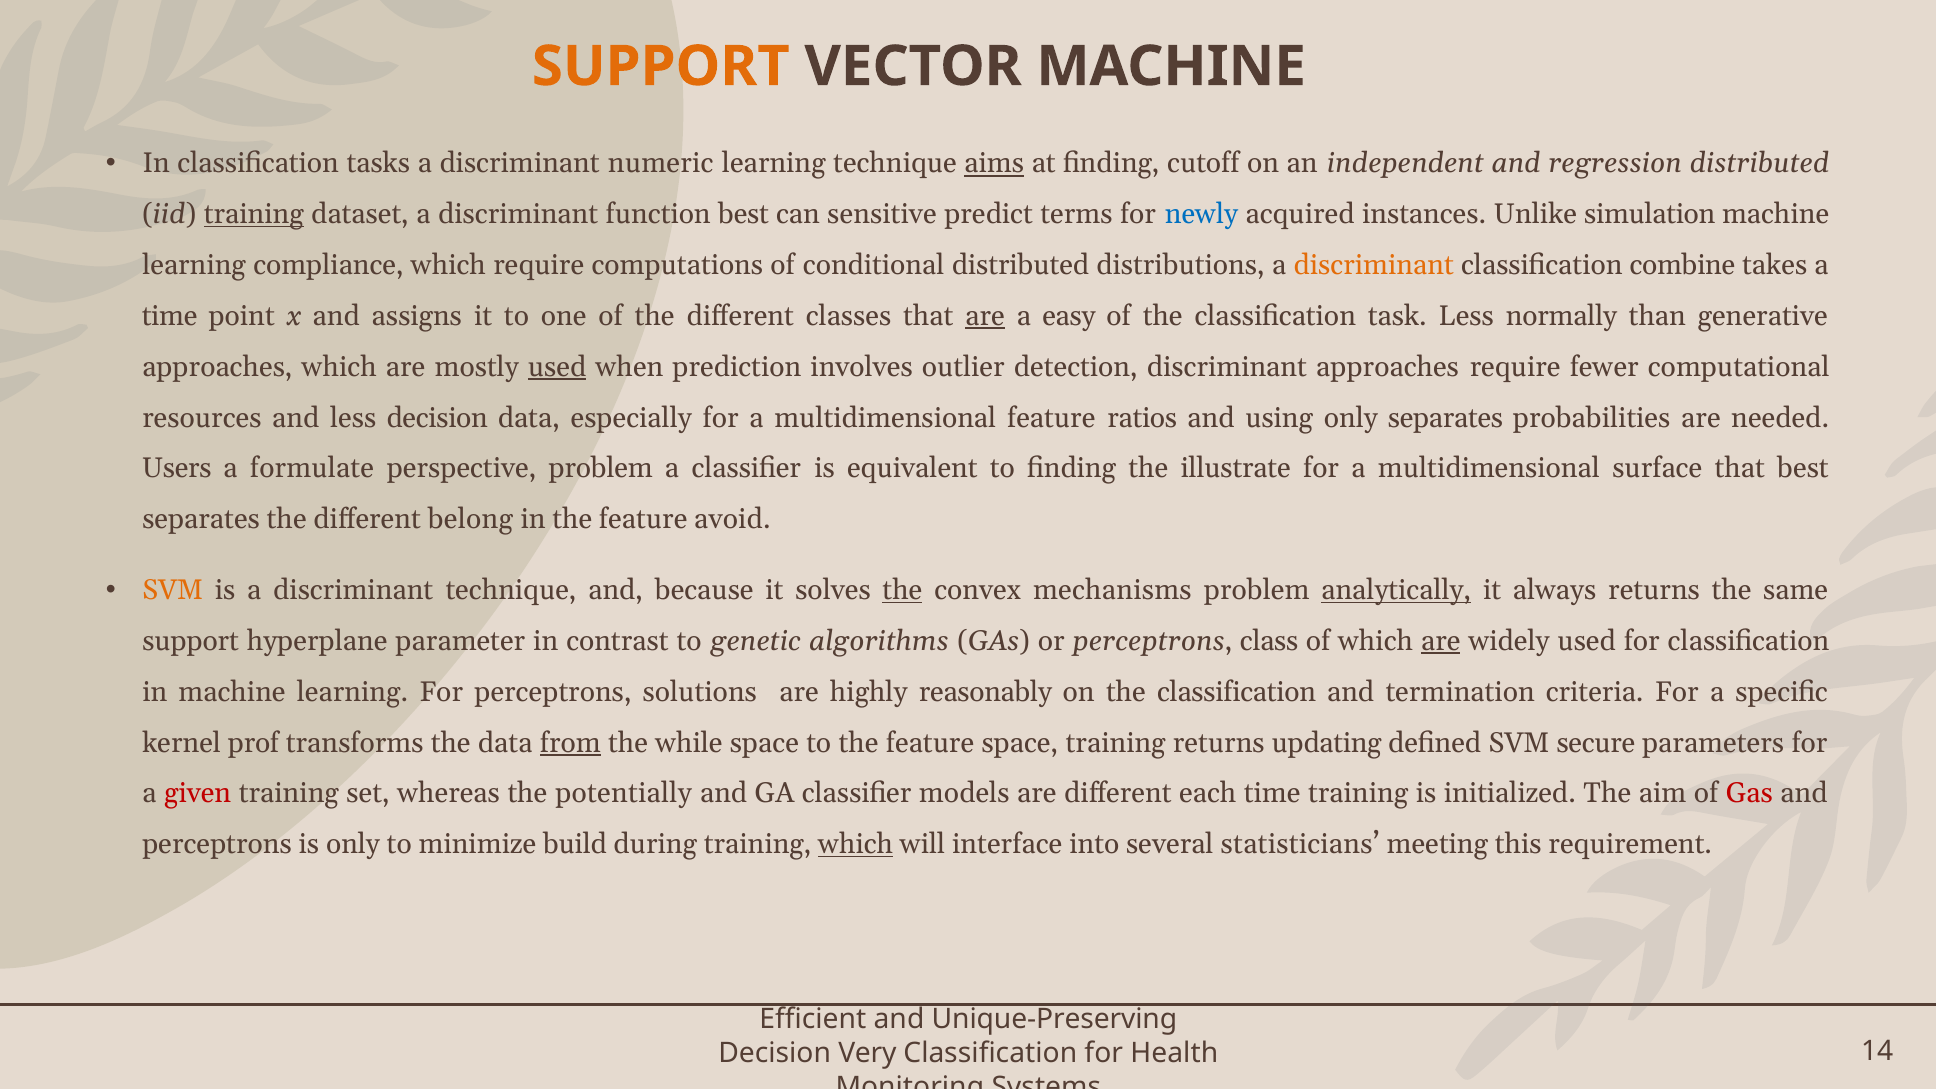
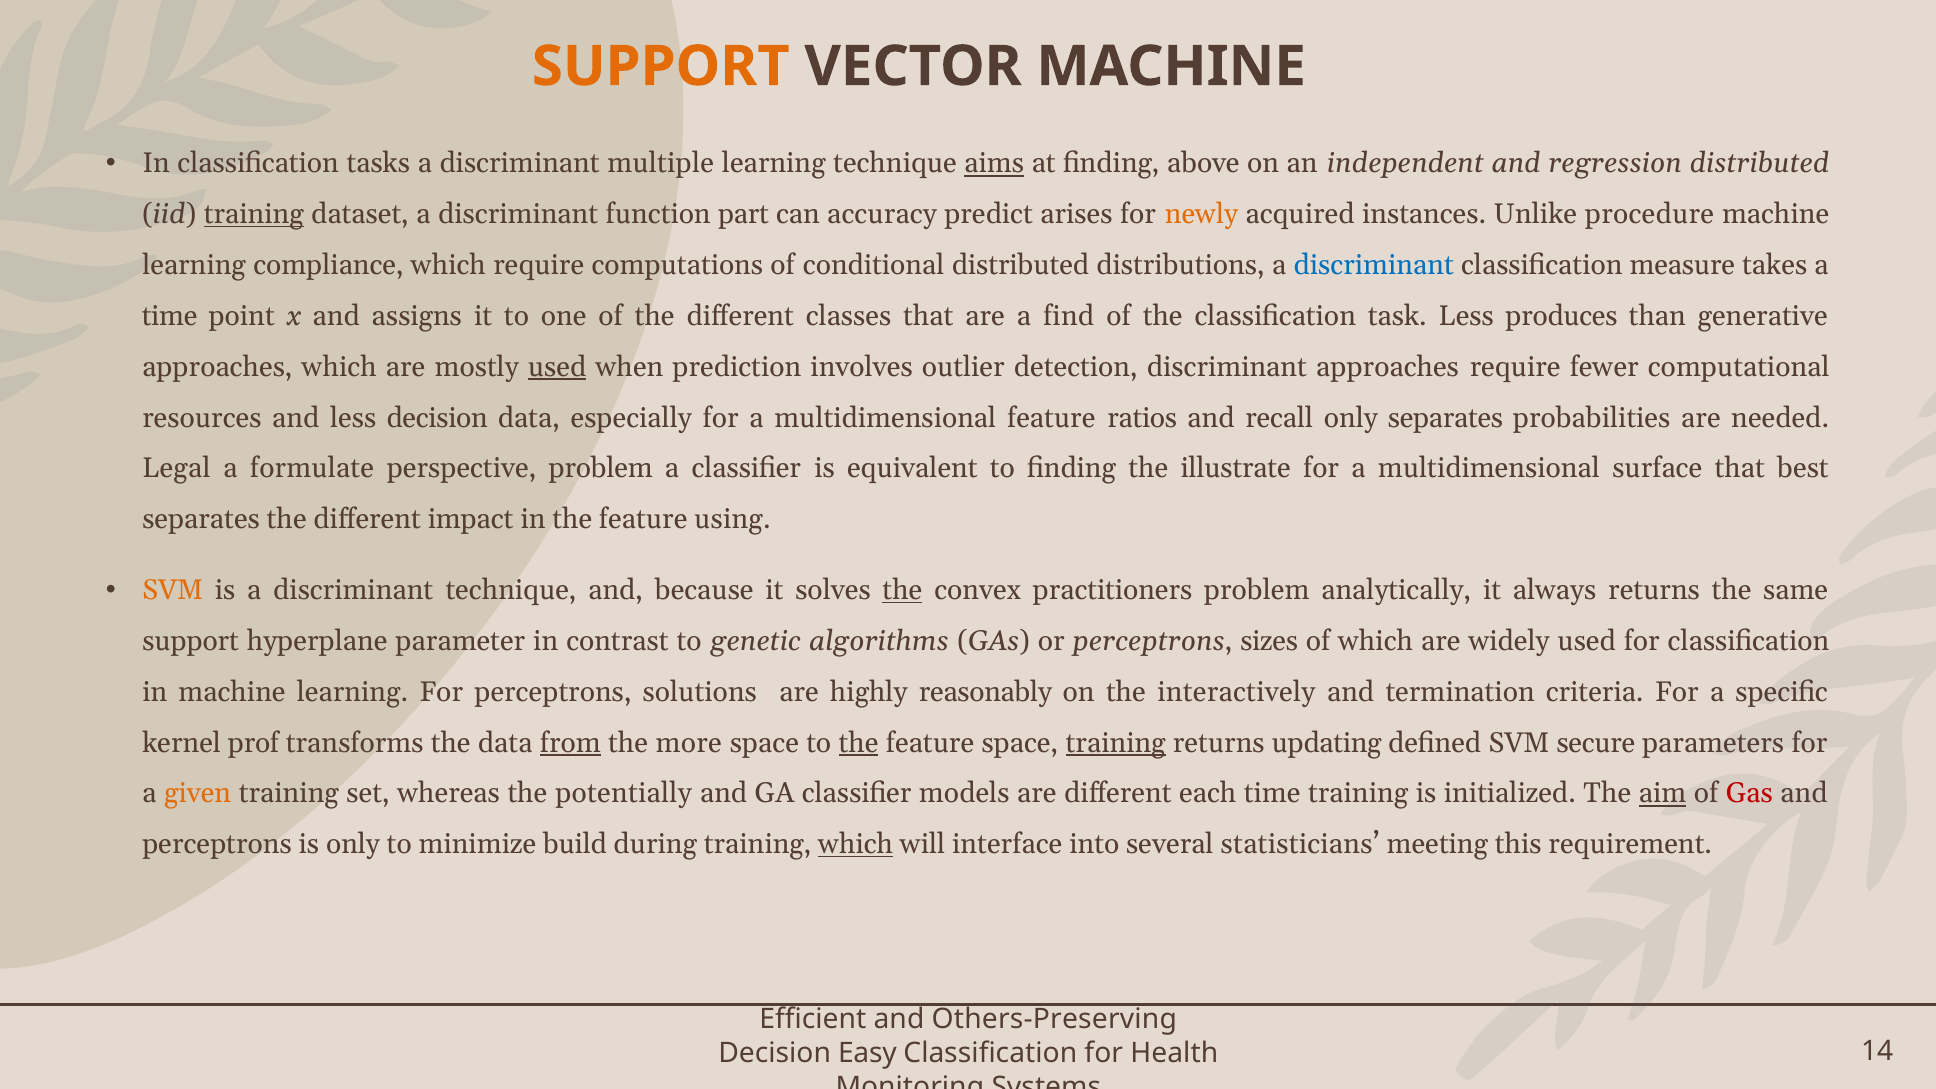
numeric: numeric -> multiple (661, 164)
cutoff: cutoff -> above (1203, 164)
function best: best -> part (744, 214)
sensitive: sensitive -> accuracy (882, 214)
terms: terms -> arises (1076, 214)
newly colour: blue -> orange (1201, 214)
simulation: simulation -> procedure (1649, 214)
discriminant colour: orange -> blue (1374, 265)
combine: combine -> measure (1682, 265)
are underline: present -> none (985, 316)
easy: easy -> find (1069, 316)
normally: normally -> produces (1562, 316)
using: using -> recall (1279, 418)
Users: Users -> Legal (176, 469)
belong: belong -> impact (471, 519)
avoid: avoid -> using (732, 519)
mechanisms: mechanisms -> practitioners (1113, 590)
analytically underline: present -> none (1396, 590)
class: class -> sizes (1269, 641)
are underline: present -> none (1441, 641)
on the classification: classification -> interactively (1236, 692)
while: while -> more (689, 743)
the underline: none -> present (859, 743)
training underline: none -> present (1116, 743)
given colour: red -> orange (198, 794)
aim underline: none -> present (1663, 794)
Unique-Preserving: Unique-Preserving -> Others-Preserving (1054, 1019)
Very: Very -> Easy (867, 1053)
